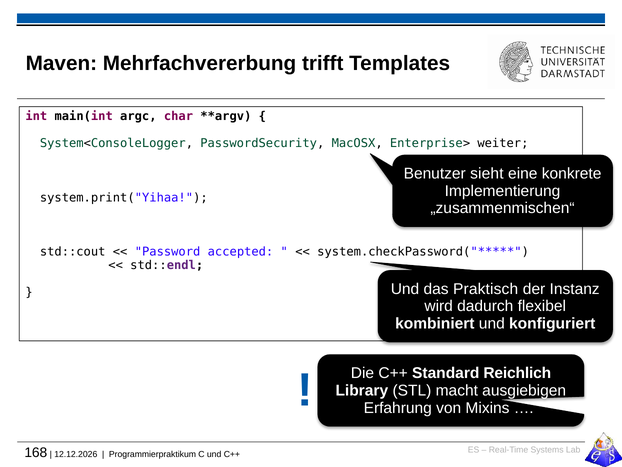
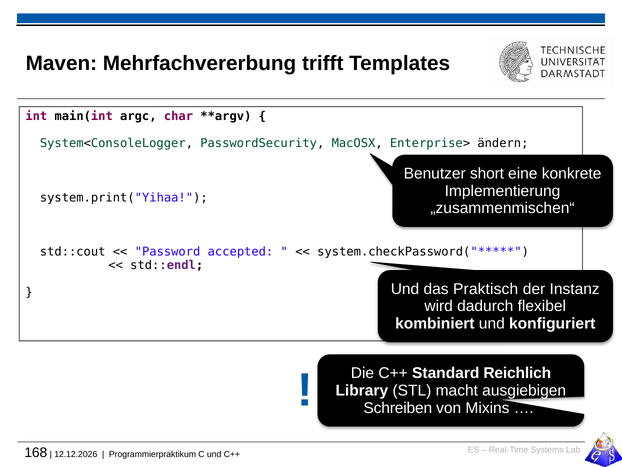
weiter: weiter -> ändern (503, 143)
sieht: sieht -> short (487, 173)
Erfahrung: Erfahrung -> Schreiben (398, 407)
